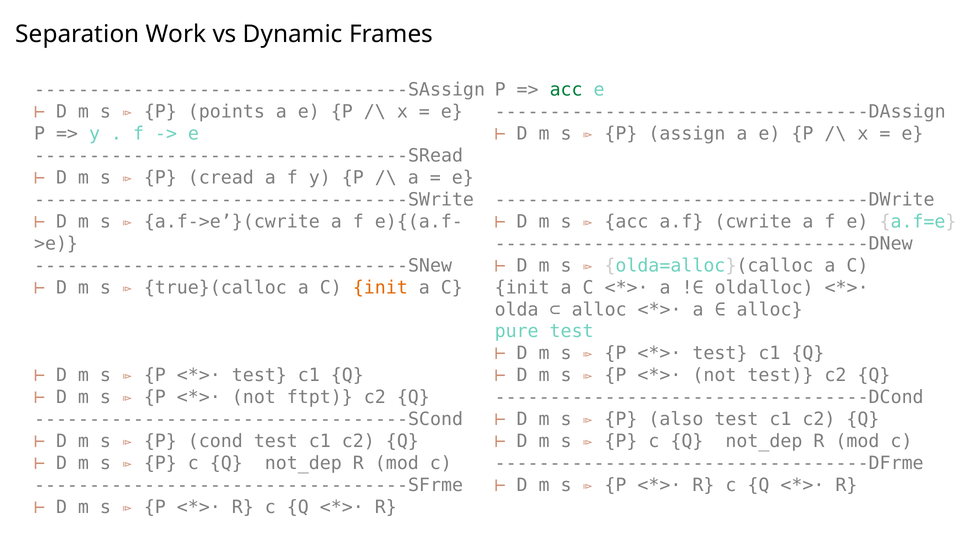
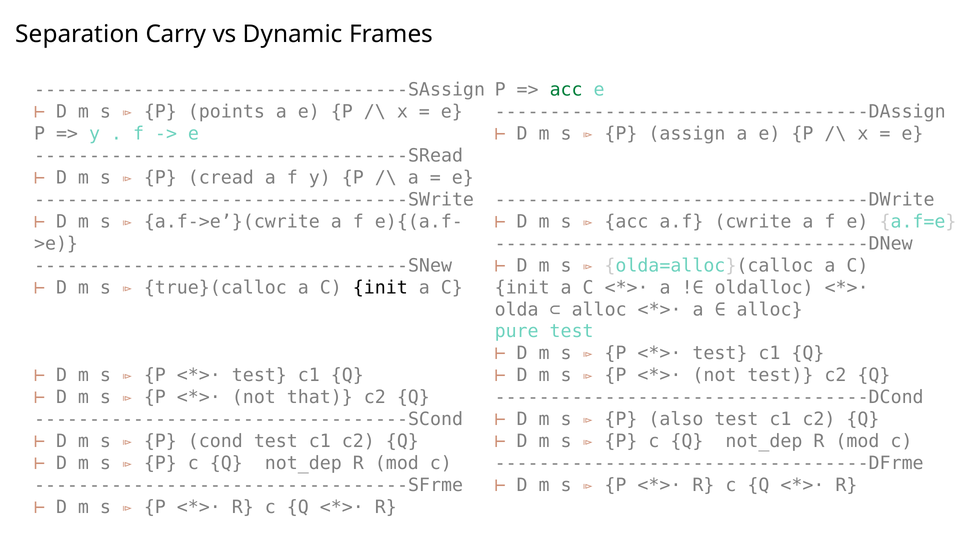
Work: Work -> Carry (176, 34)
init colour: orange -> black (380, 287)
ftpt: ftpt -> that (320, 397)
